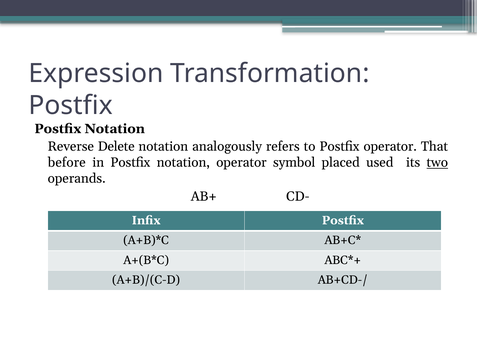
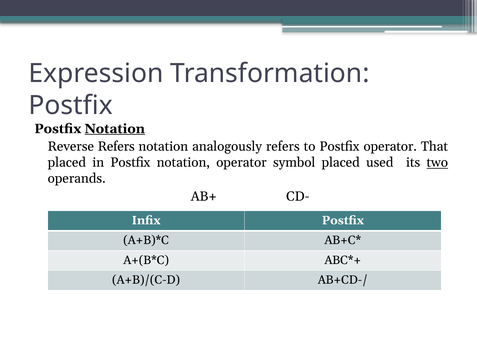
Notation underline: none -> present (115, 129)
Reverse Delete: Delete -> Refers (116, 147)
before: before -> placed (67, 162)
